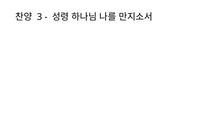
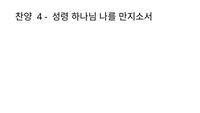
3: 3 -> 4 (40, 17)
